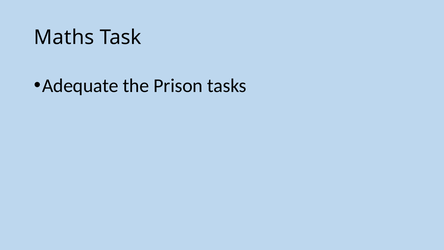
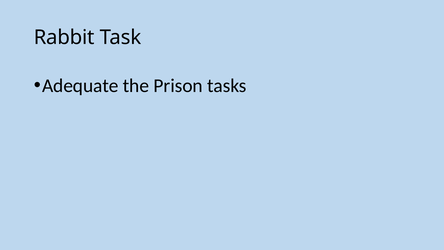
Maths: Maths -> Rabbit (64, 37)
